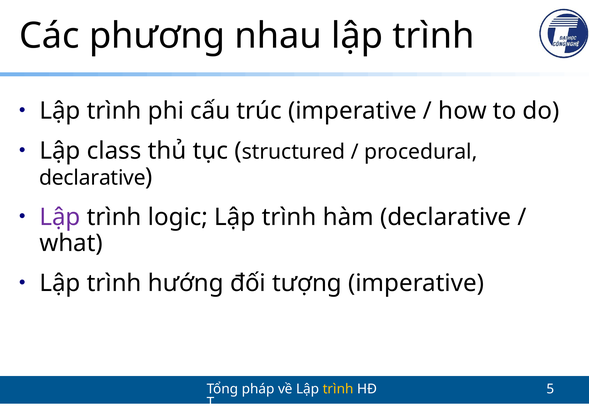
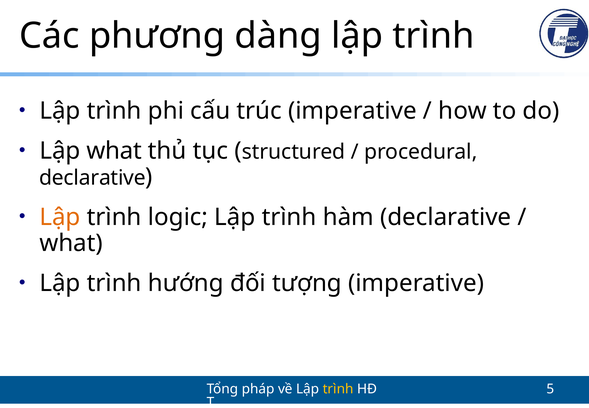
nhau: nhau -> dàng (278, 36)
Lập class: class -> what (114, 151)
Lập colour: purple -> orange (60, 217)
